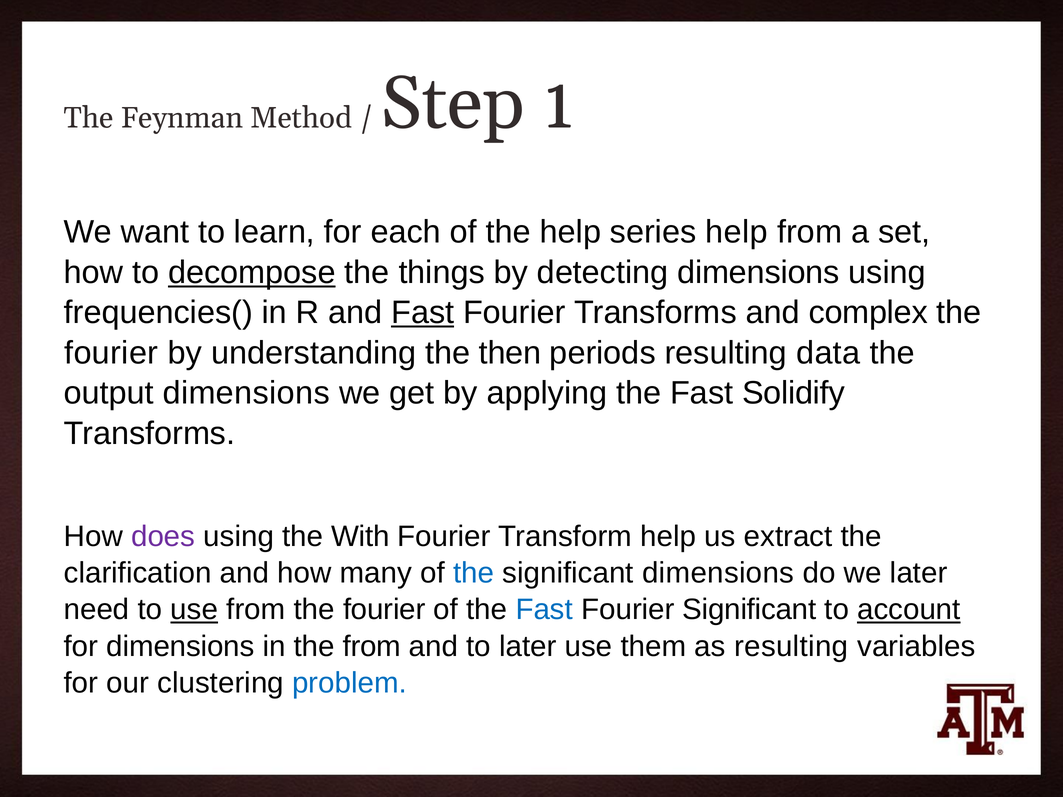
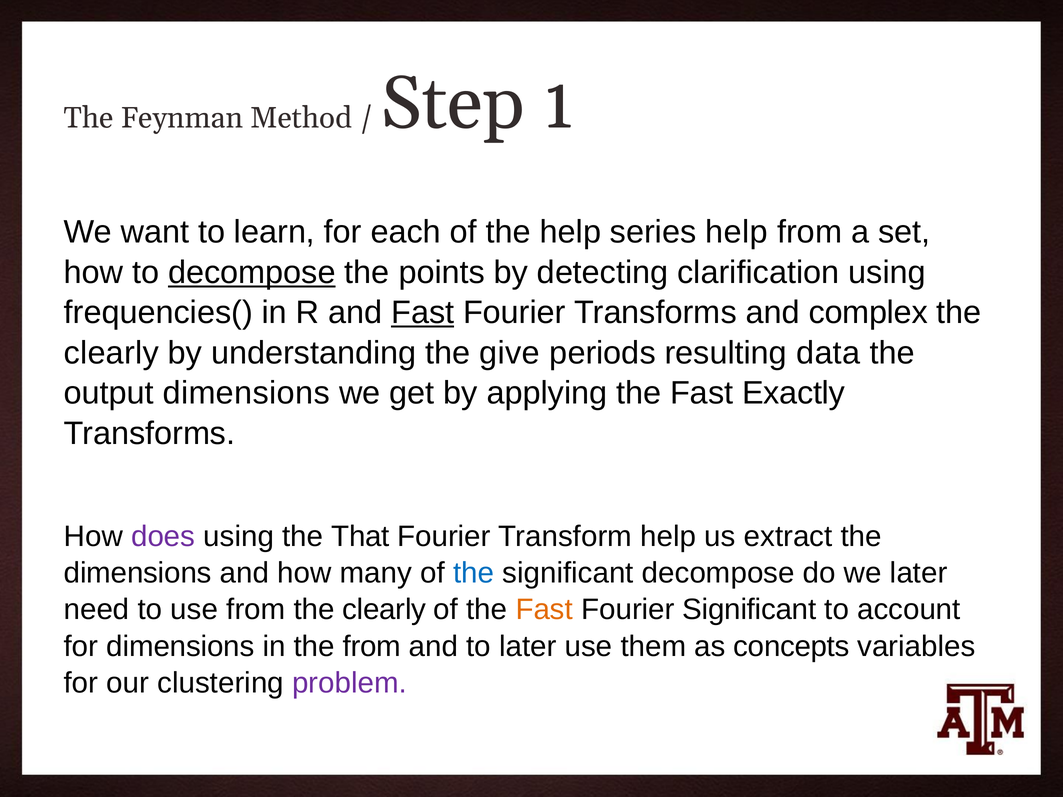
things: things -> points (442, 272)
detecting dimensions: dimensions -> clarification (758, 272)
fourier: fourier -> clearly (111, 353)
then: then -> give (510, 353)
Solidify: Solidify -> Exactly (793, 393)
With: With -> That (360, 537)
clarification: clarification -> dimensions (138, 573)
significant dimensions: dimensions -> decompose (718, 573)
use underline: present -> none (194, 610)
from the fourier: fourier -> clearly (384, 610)
Fast colour: blue -> orange (544, 610)
account underline: present -> none (909, 610)
as resulting: resulting -> concepts (792, 647)
problem colour: blue -> purple (350, 683)
